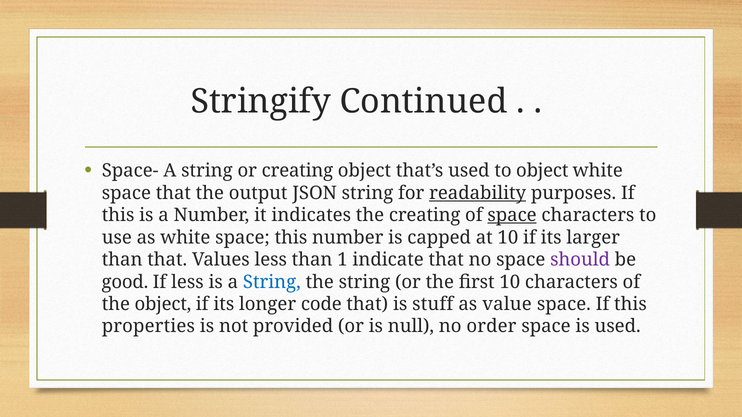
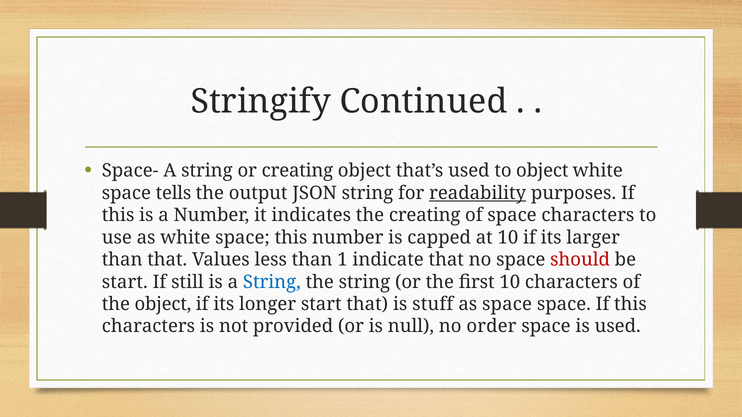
space that: that -> tells (173, 193)
space underline: present -> none (512, 215)
should colour: purple -> red (580, 260)
good: good -> start (125, 282)
If less: less -> still (187, 282)
longer code: code -> start (321, 304)
as value: value -> space (507, 304)
properties: properties -> characters (148, 327)
